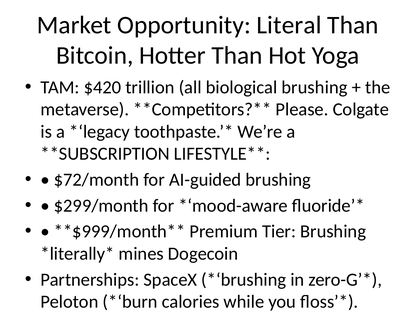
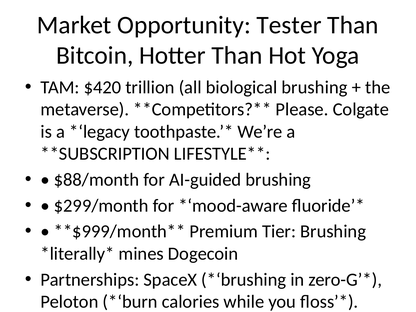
Literal: Literal -> Tester (289, 25)
$72/month: $72/month -> $88/month (97, 180)
